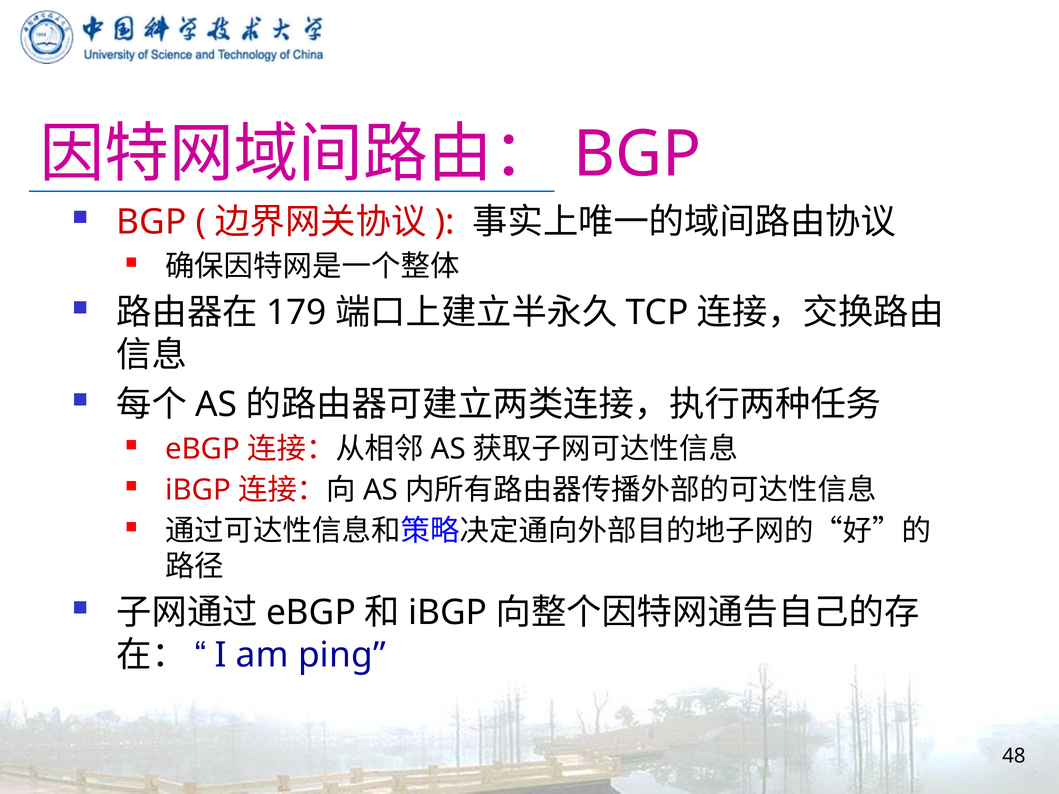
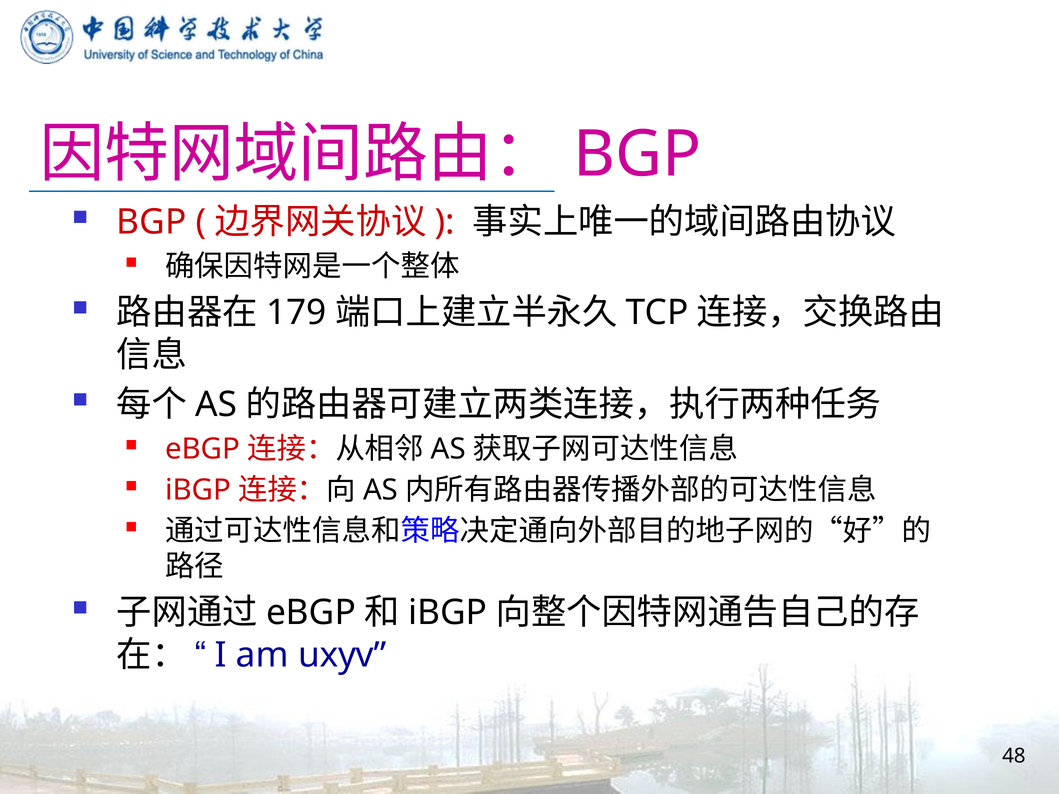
ping: ping -> uxyv (342, 655)
